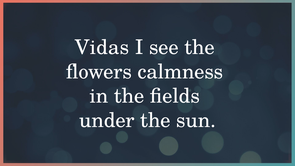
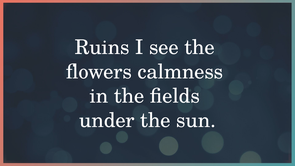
Vidas: Vidas -> Ruins (102, 47)
